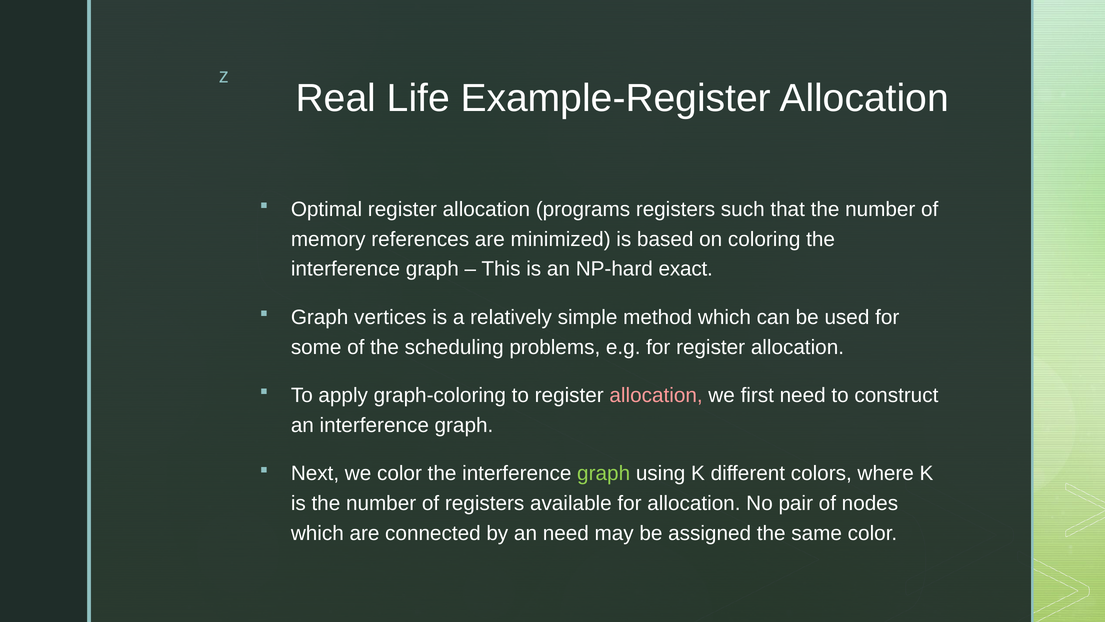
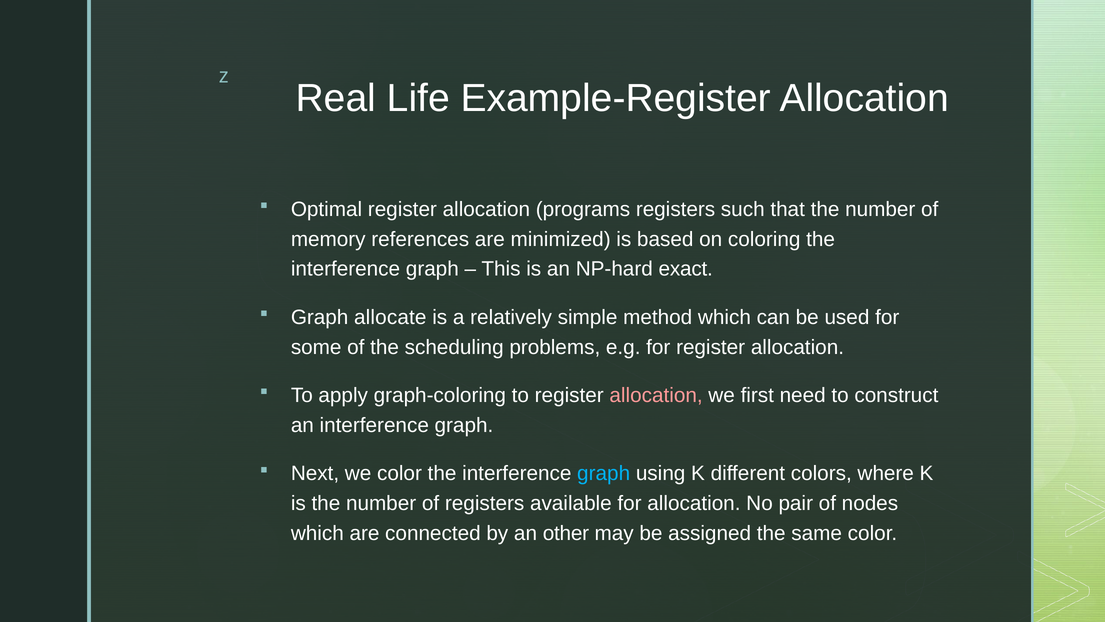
vertices: vertices -> allocate (390, 317)
graph colour: light green -> light blue (604, 473)
an need: need -> other (566, 533)
